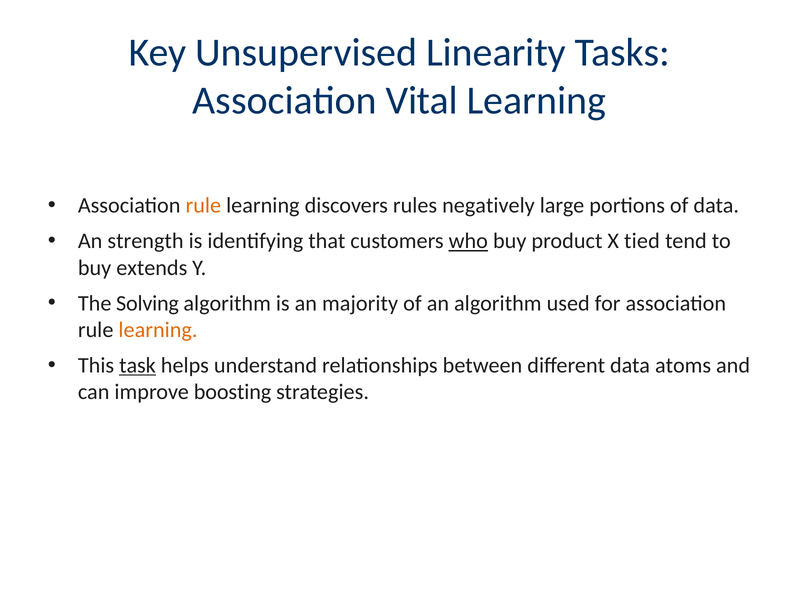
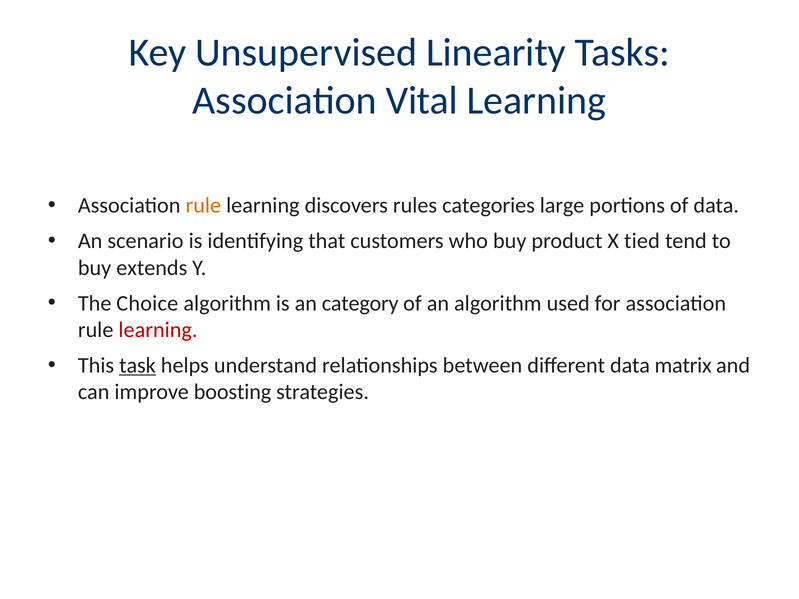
negatively: negatively -> categories (489, 206)
strength: strength -> scenario (146, 241)
who underline: present -> none (468, 241)
Solving: Solving -> Choice (147, 303)
majority: majority -> category (360, 303)
learning colour: orange -> red (158, 330)
atoms: atoms -> matrix (683, 366)
